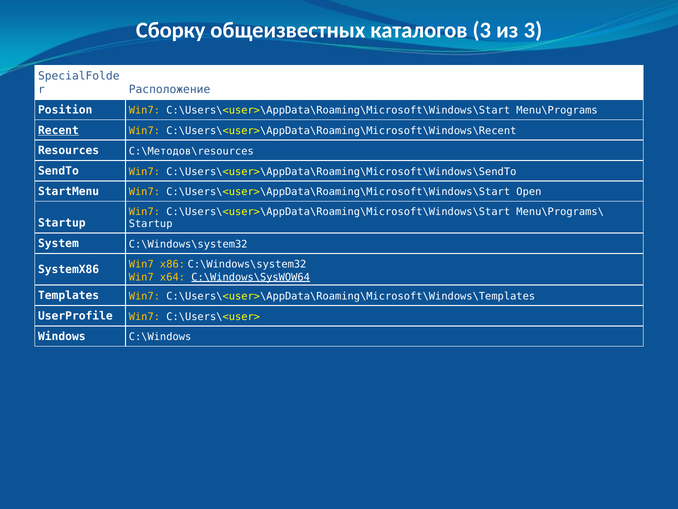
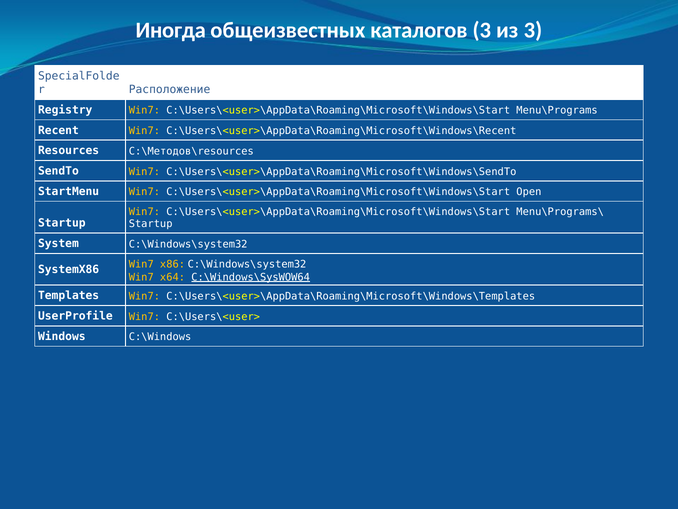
Сборку: Сборку -> Иногда (171, 30)
Position: Position -> Registry (65, 110)
Recent underline: present -> none (58, 130)
